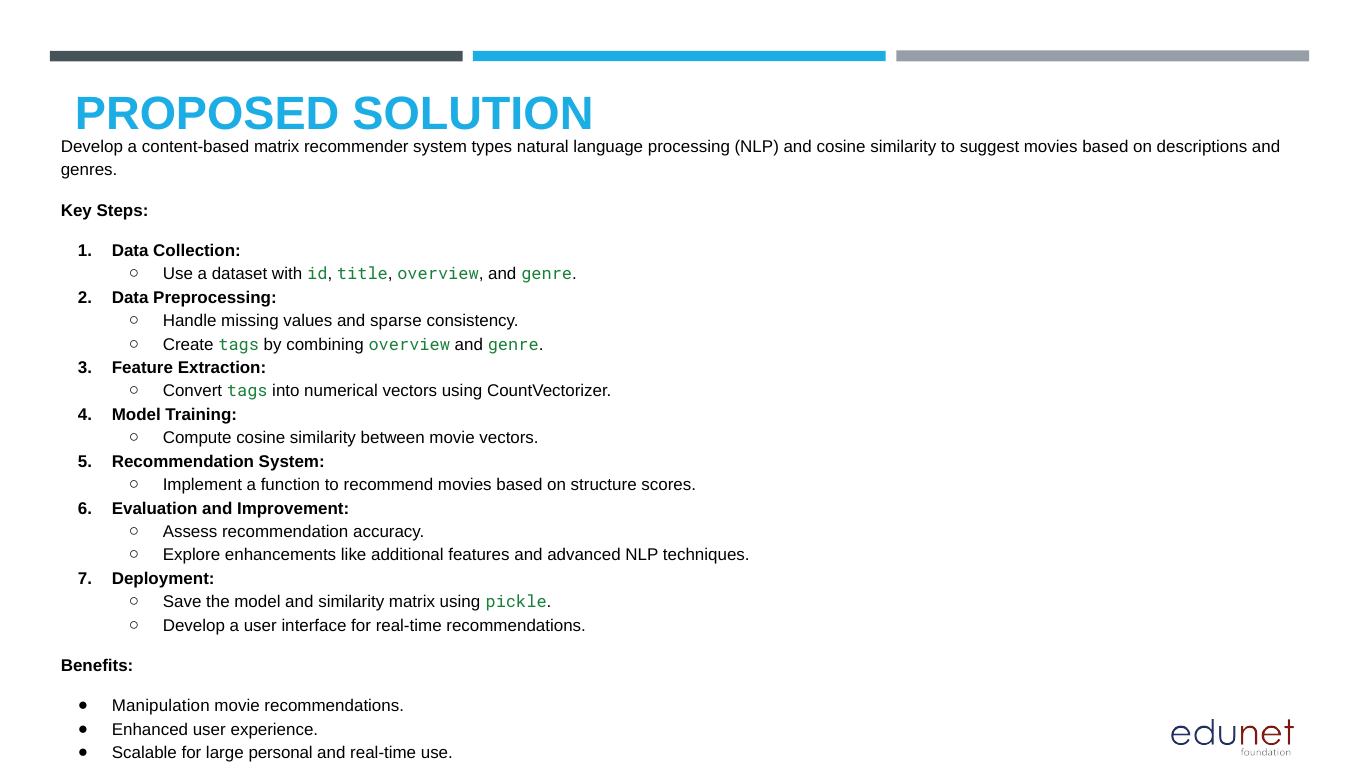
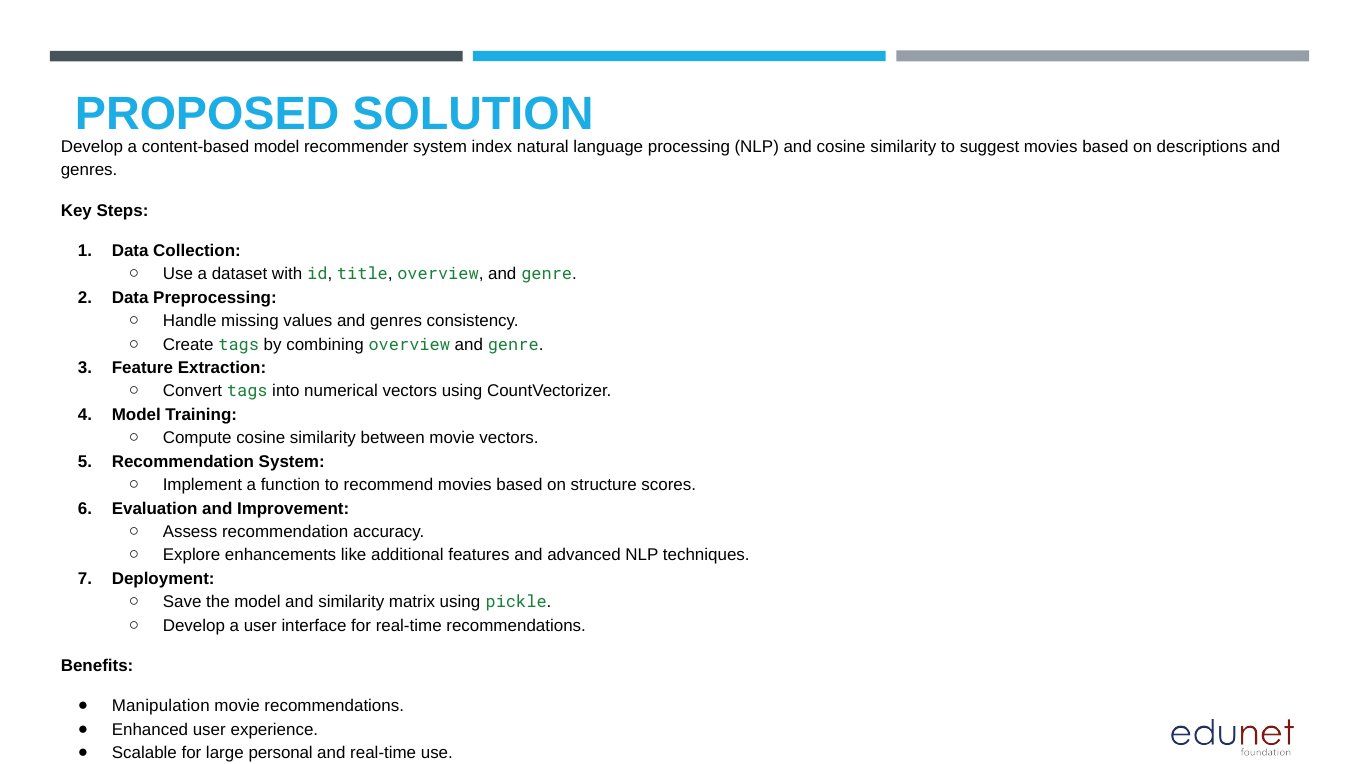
content-based matrix: matrix -> model (277, 147)
types: types -> index (492, 147)
values and sparse: sparse -> genres (396, 321)
